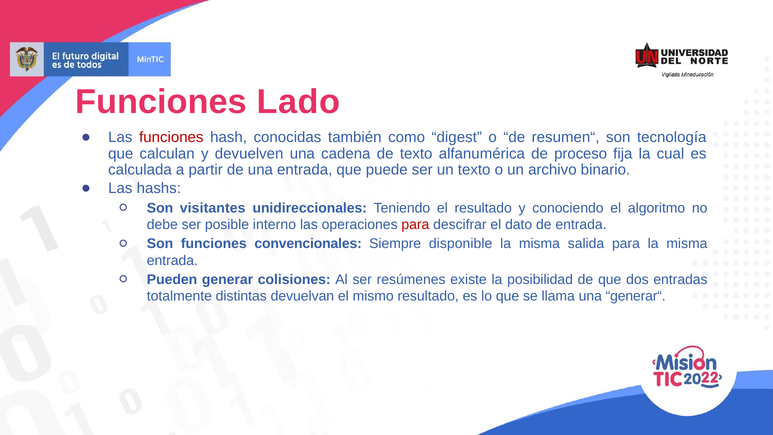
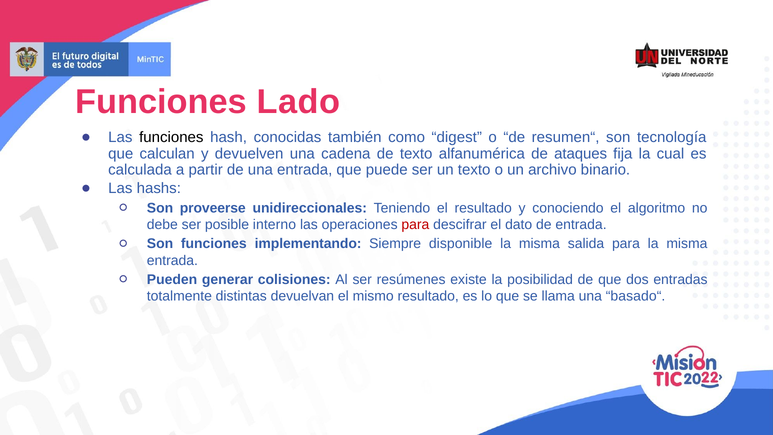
funciones colour: red -> black (171, 137)
proceso: proceso -> ataques (581, 154)
visitantes: visitantes -> proveerse (213, 208)
convencionales: convencionales -> implementando (308, 244)
generar“: generar“ -> basado“ (636, 296)
